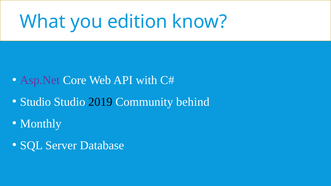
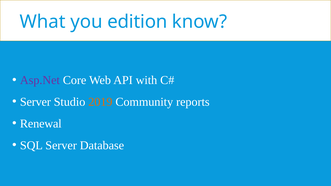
Studio: Studio -> Server (35, 102)
2019 colour: black -> orange (100, 102)
behind: behind -> reports (193, 102)
Monthly: Monthly -> Renewal (41, 124)
